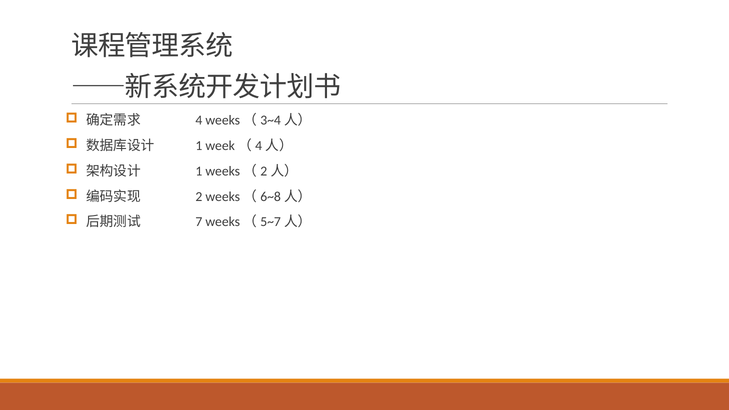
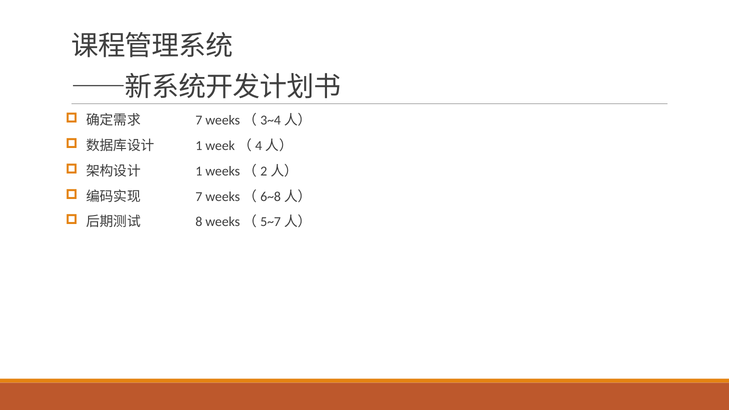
4: 4 -> 7 (199, 120)
2: 2 -> 7 (199, 197)
7: 7 -> 8 (199, 222)
